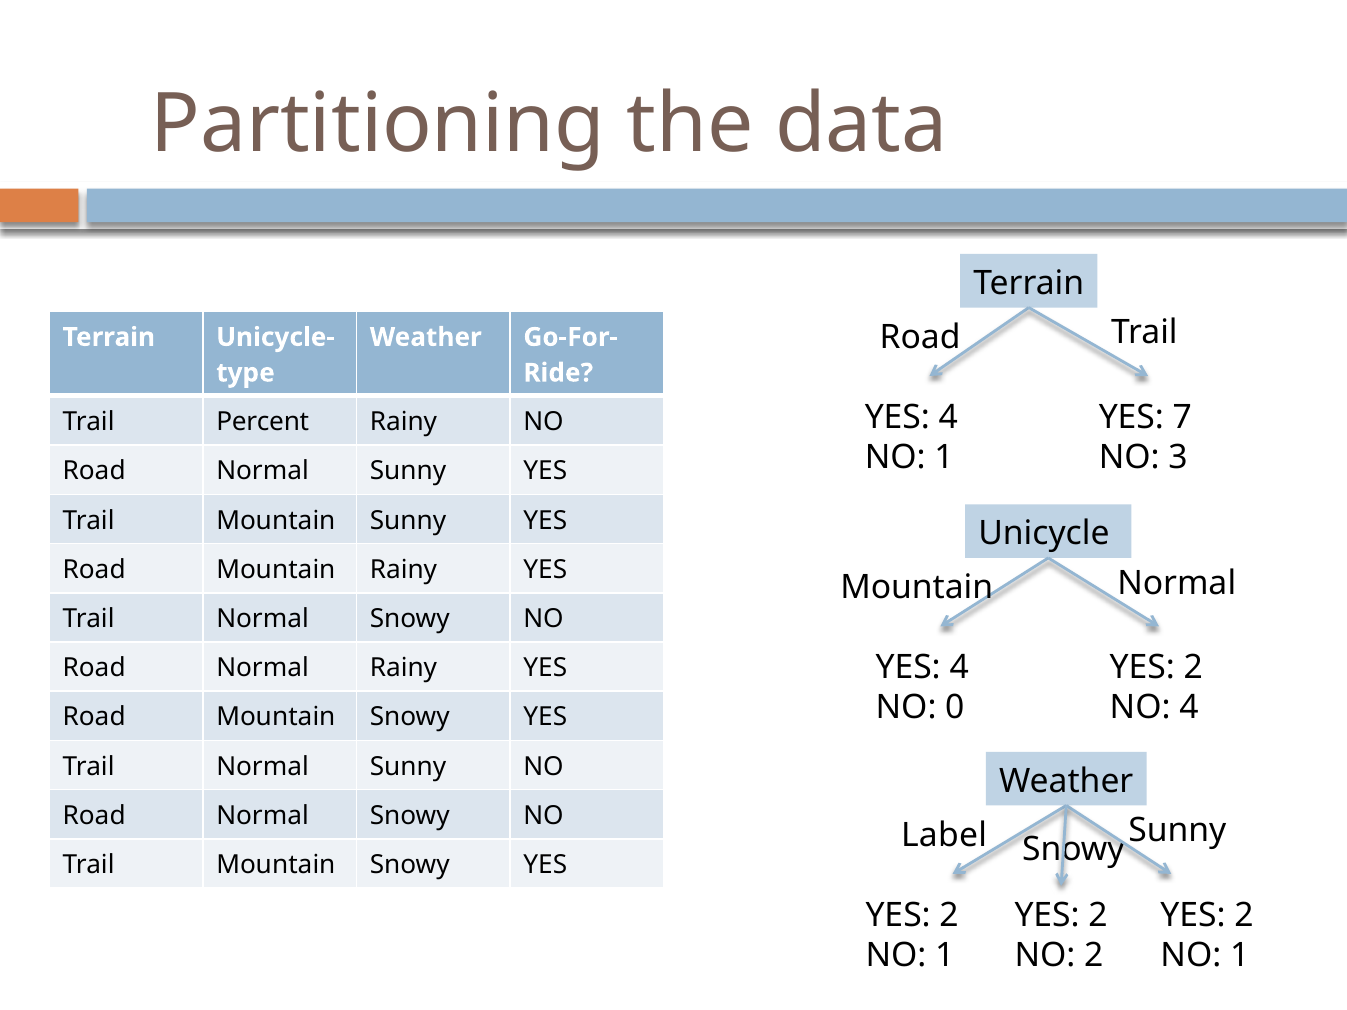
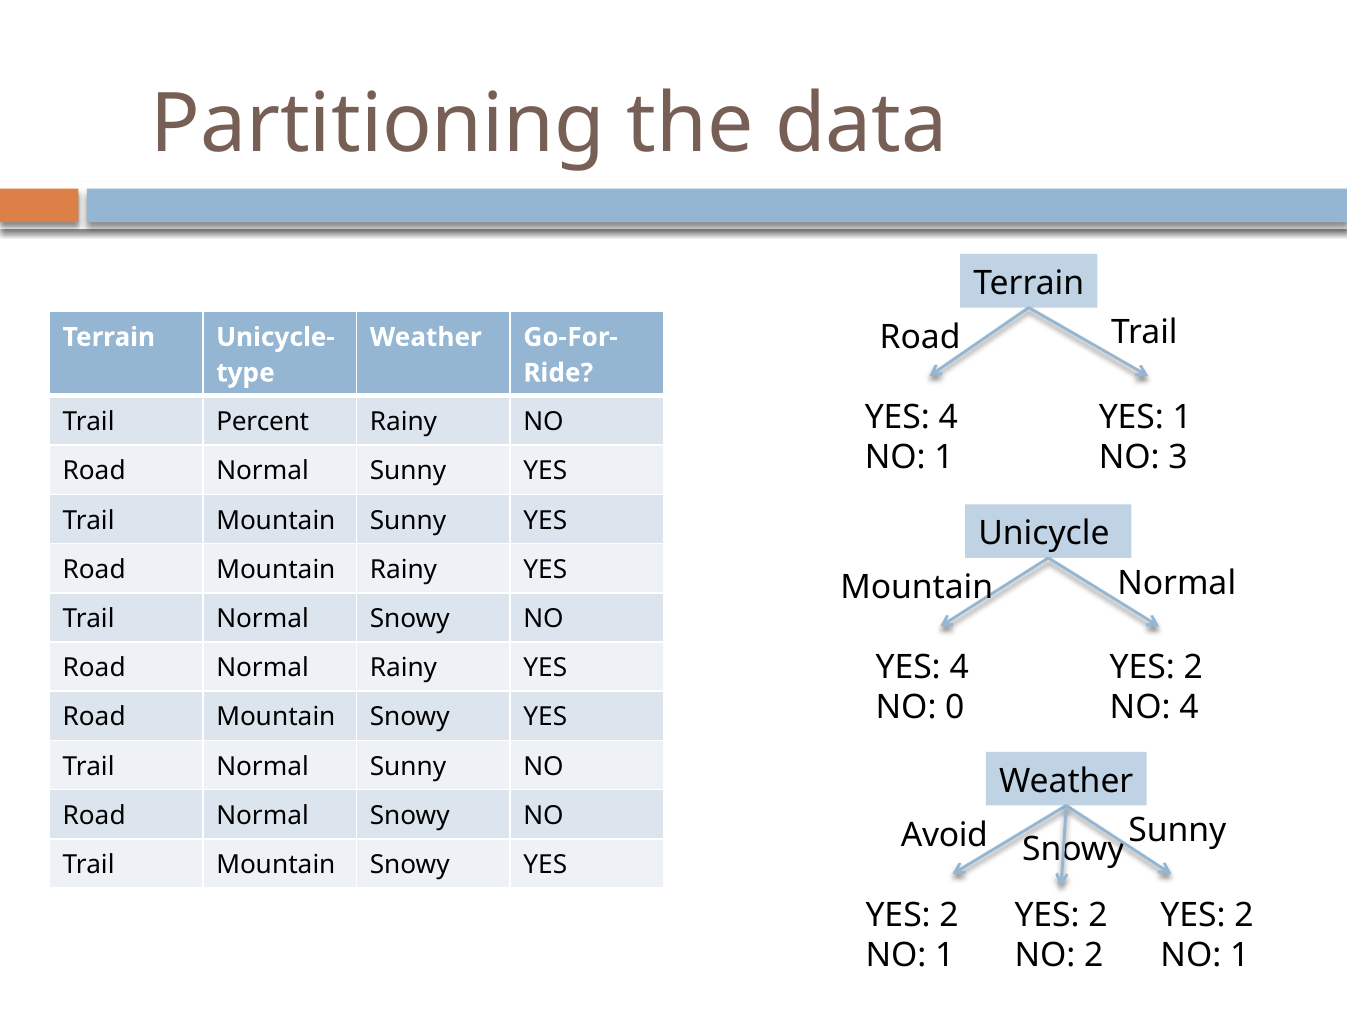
YES 7: 7 -> 1 (1182, 417)
Label: Label -> Avoid (944, 836)
